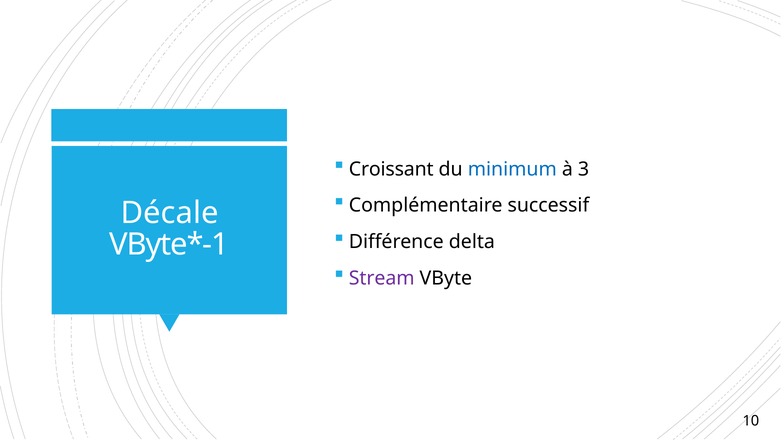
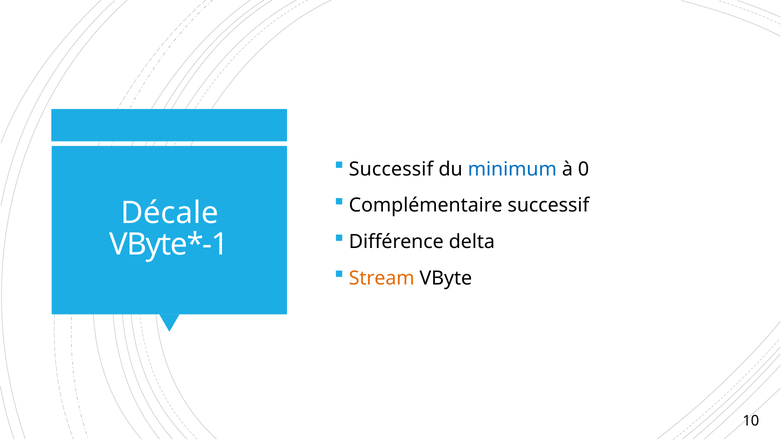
Croissant: Croissant -> Successif (391, 169)
3: 3 -> 0 (584, 169)
Stream colour: purple -> orange (382, 278)
